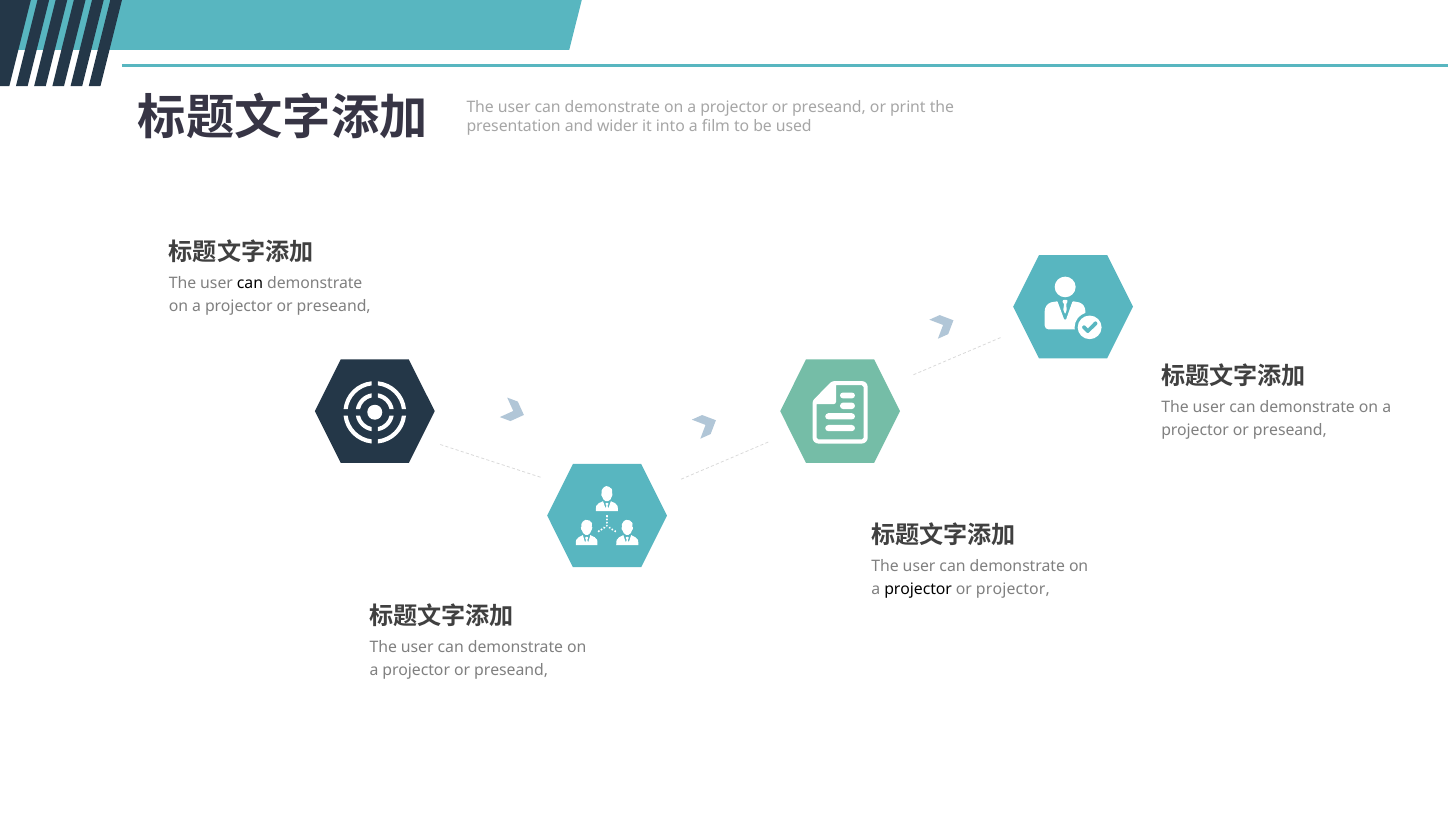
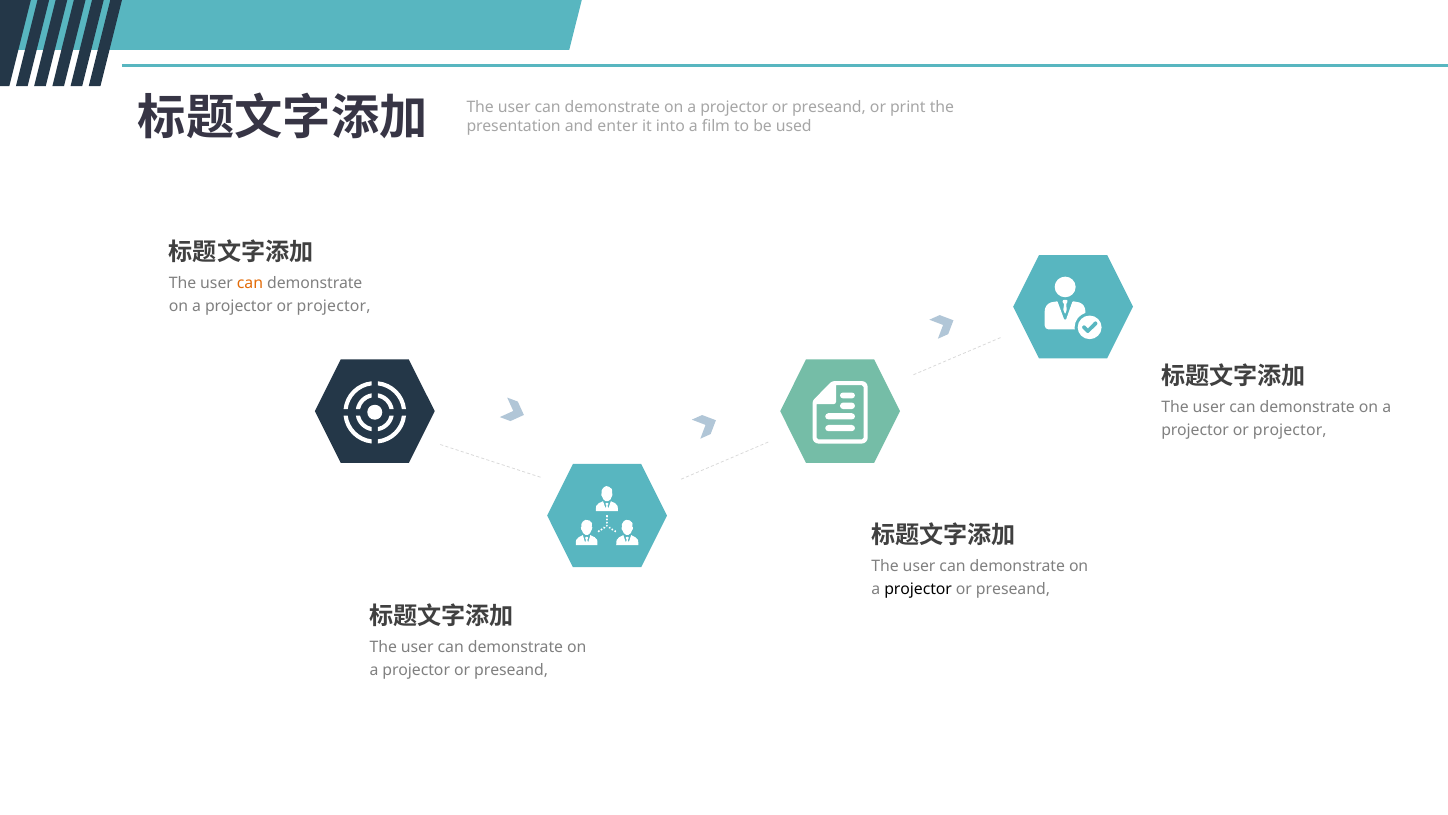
wider: wider -> enter (618, 126)
can colour: black -> orange (250, 283)
preseand: preseand -> projector (334, 306)
preseand: preseand -> projector (1290, 430)
projector: projector -> preseand (1013, 589)
